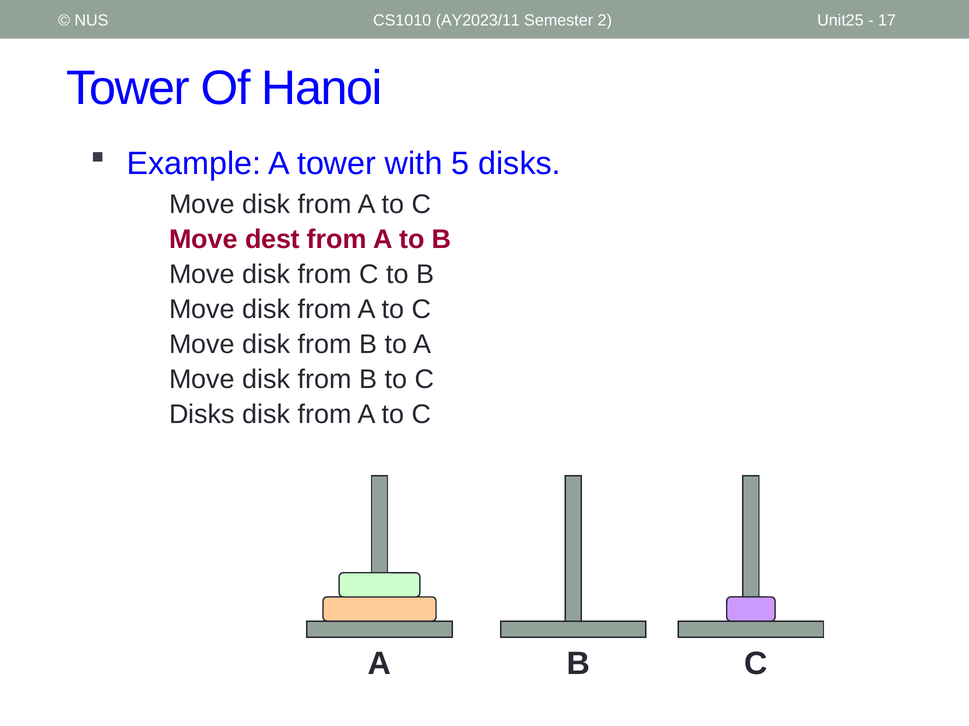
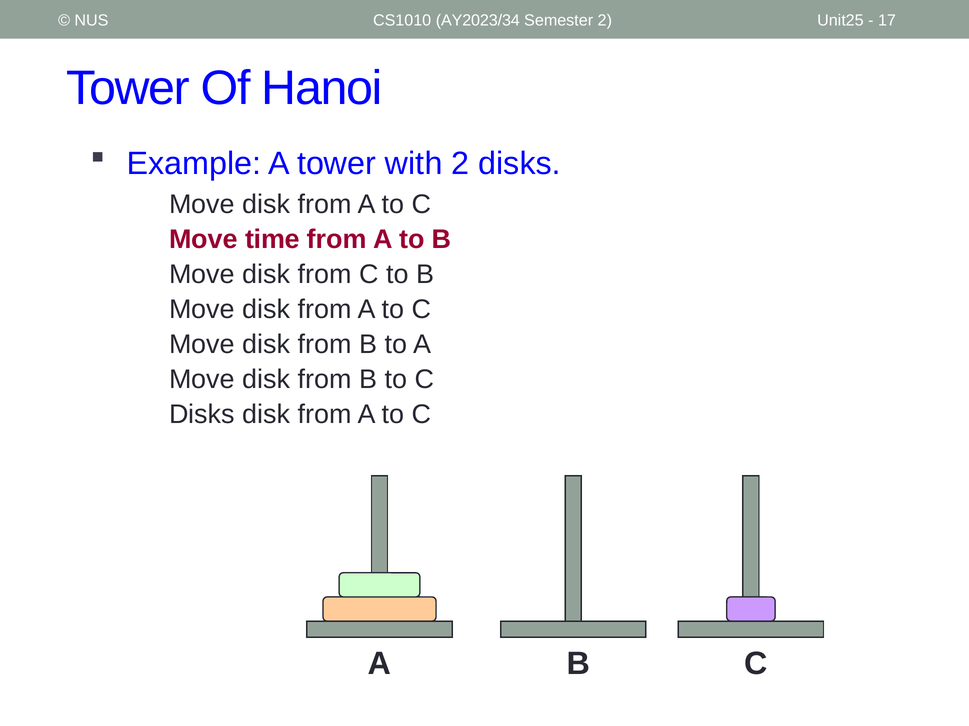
AY2023/11: AY2023/11 -> AY2023/34 (478, 20)
with 5: 5 -> 2 (460, 164)
dest: dest -> time (272, 240)
